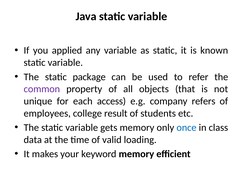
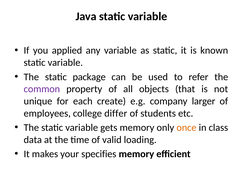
access: access -> create (111, 101)
refers: refers -> larger (204, 101)
result: result -> differ (116, 113)
once colour: blue -> orange (186, 128)
keyword: keyword -> specifies (99, 154)
